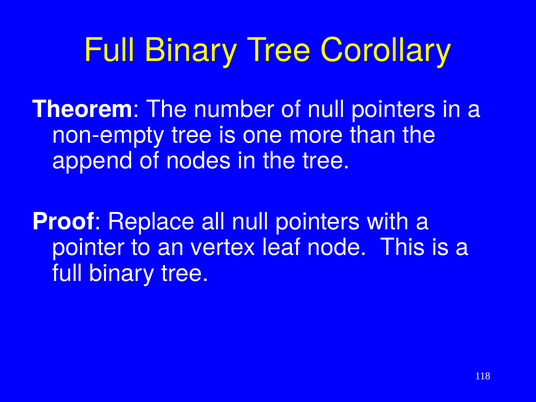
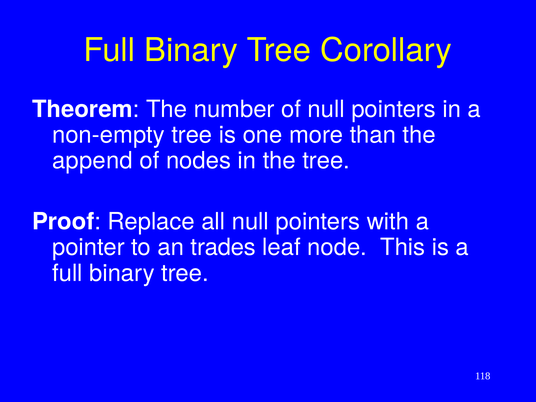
vertex: vertex -> trades (223, 247)
